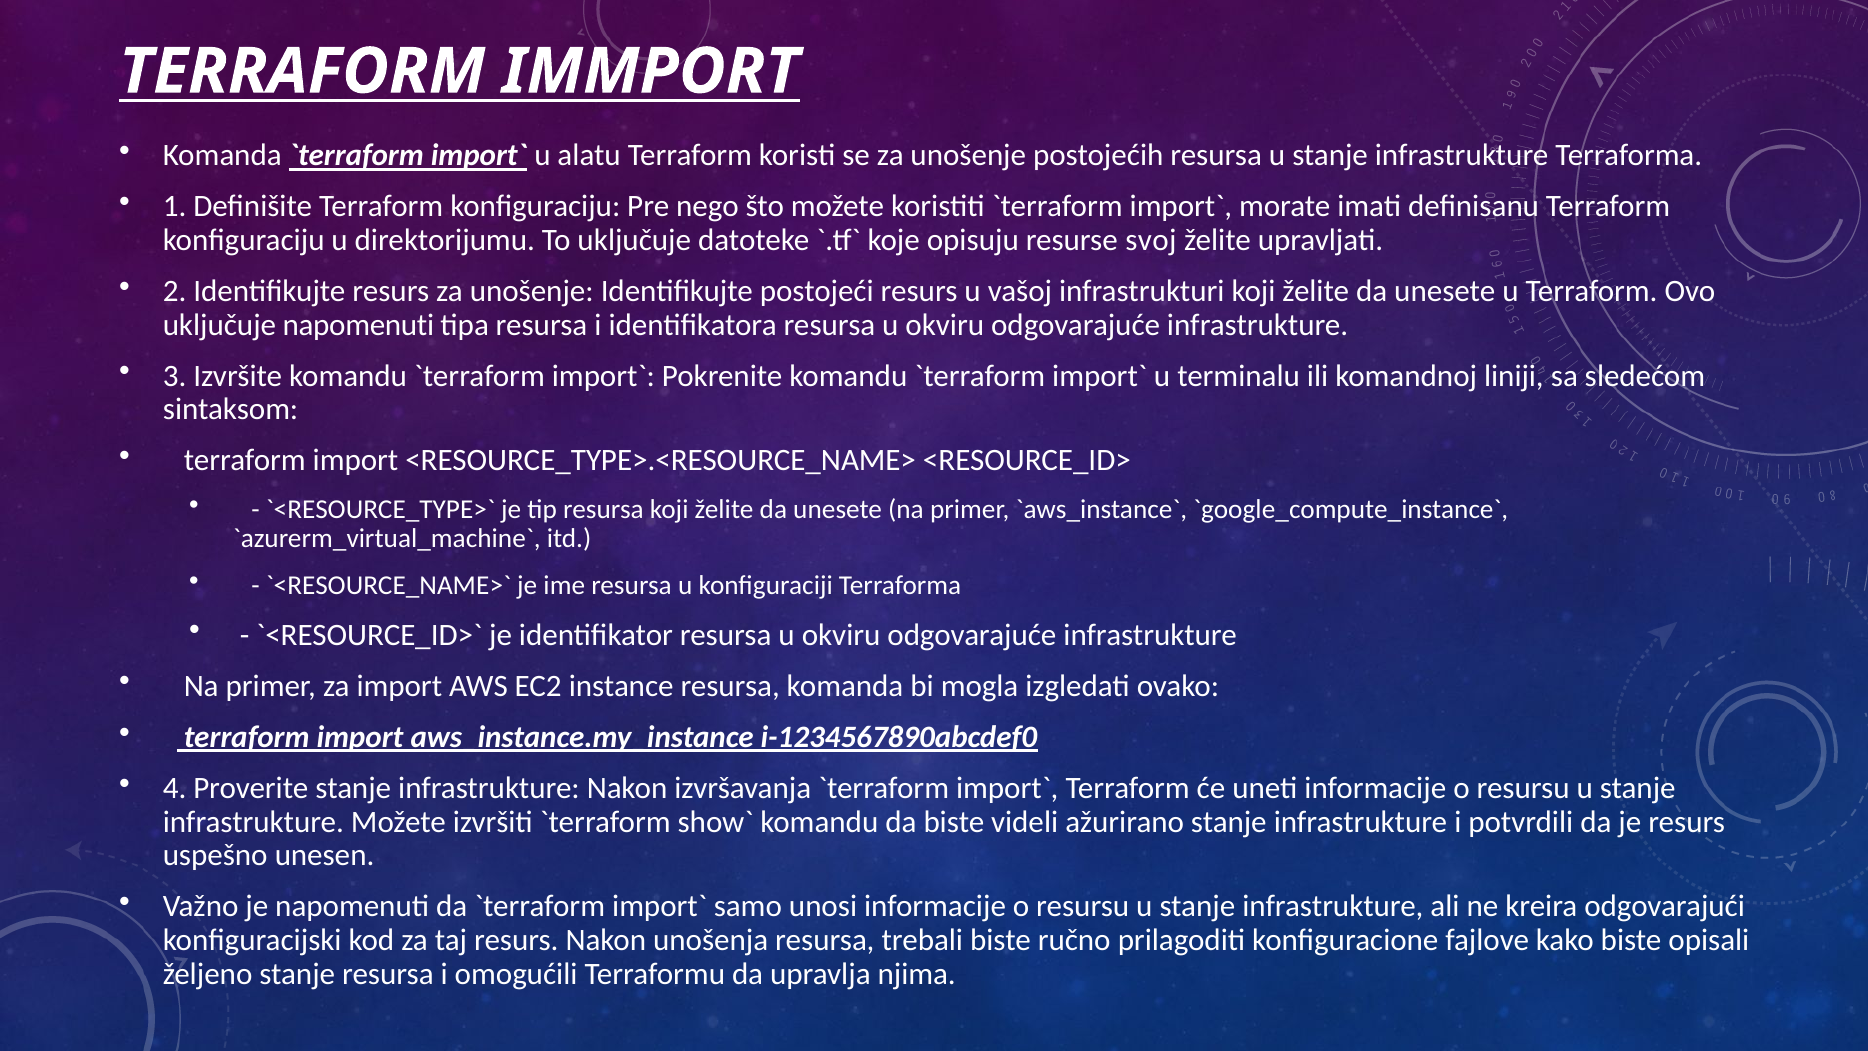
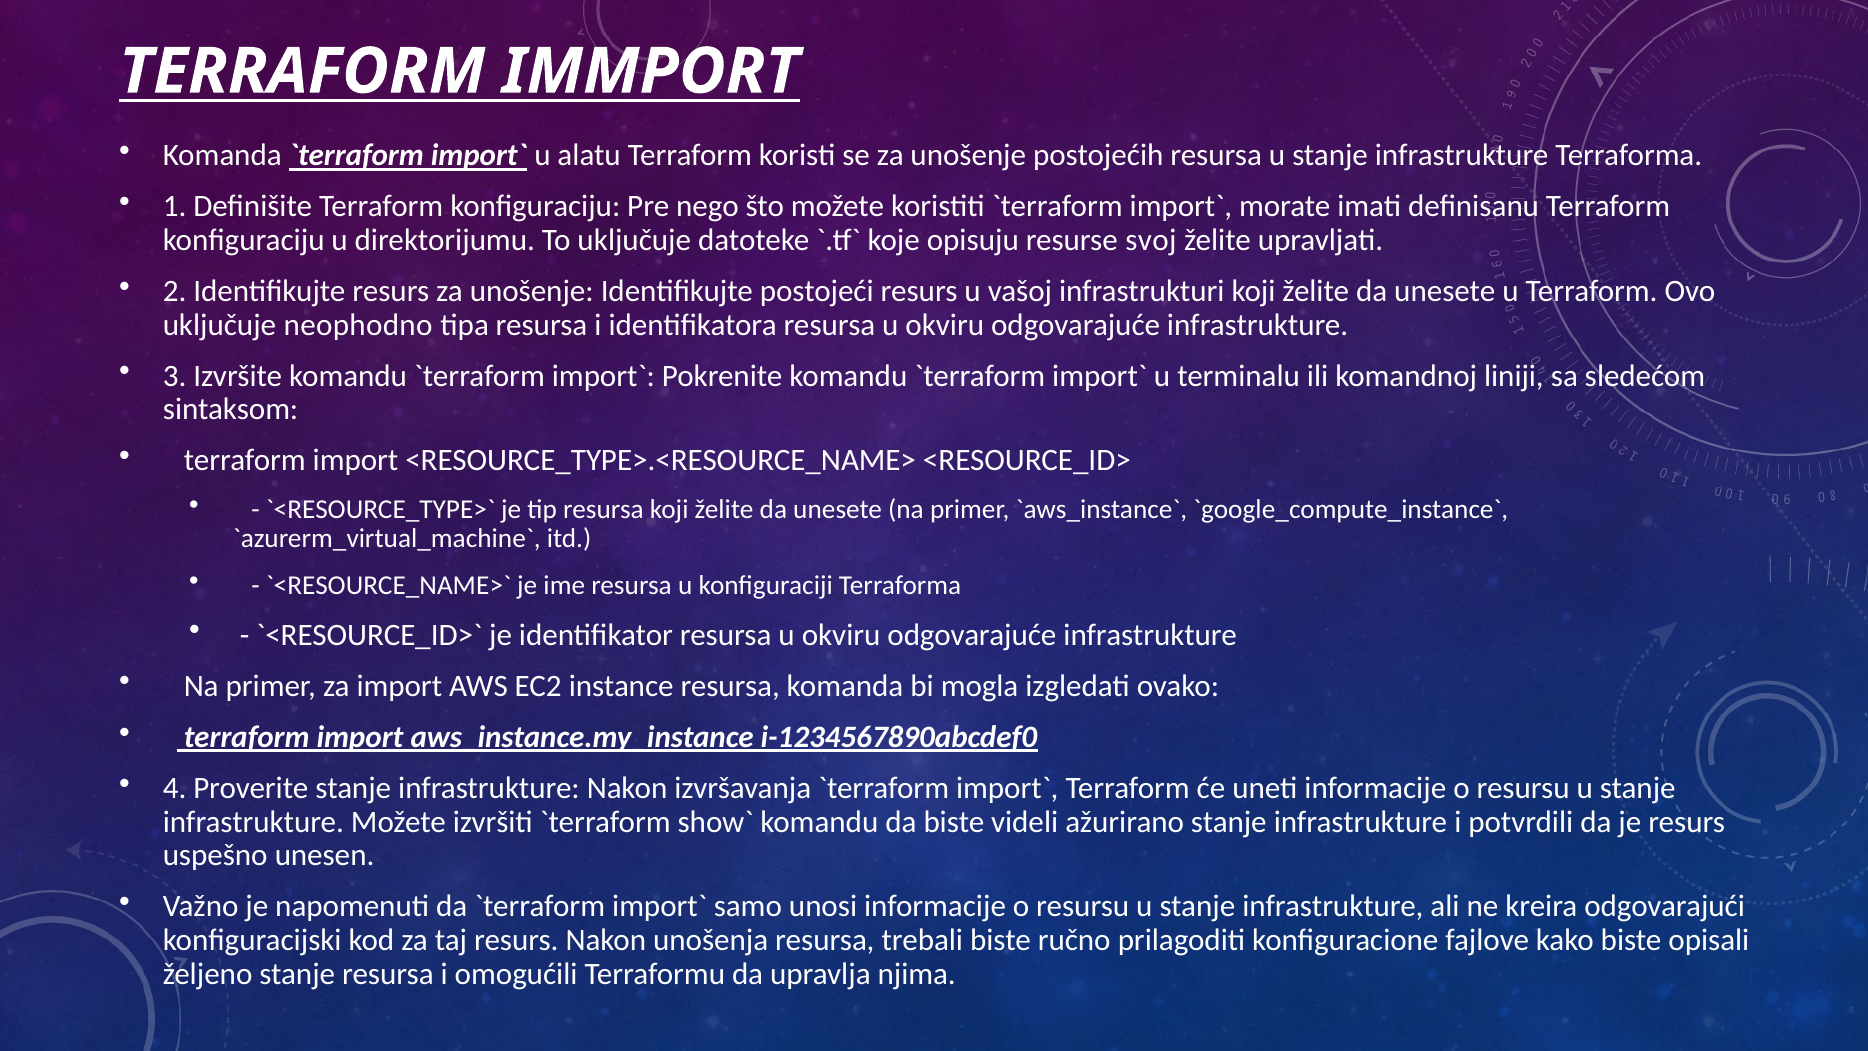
uključuje napomenuti: napomenuti -> neophodno (358, 325)
